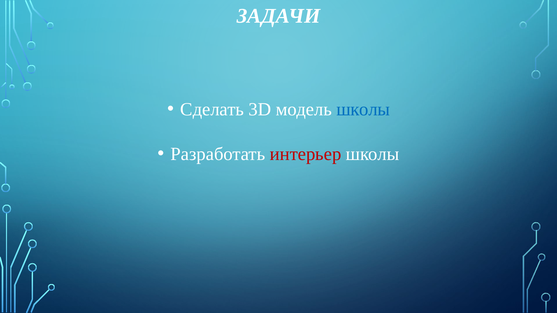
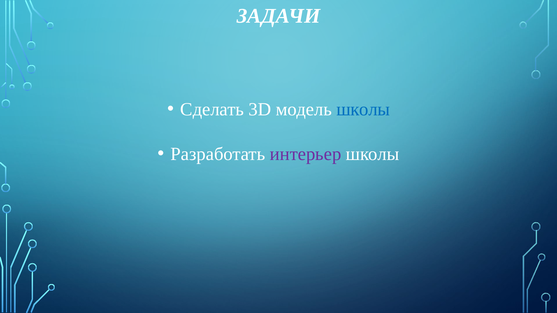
интерьер colour: red -> purple (306, 154)
